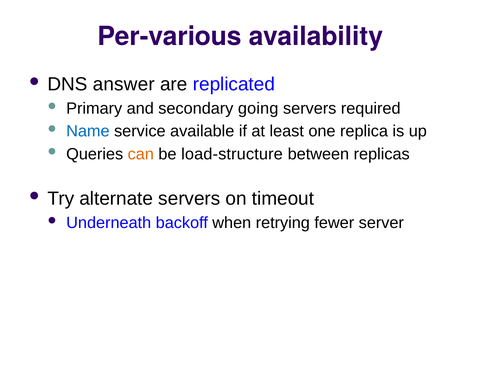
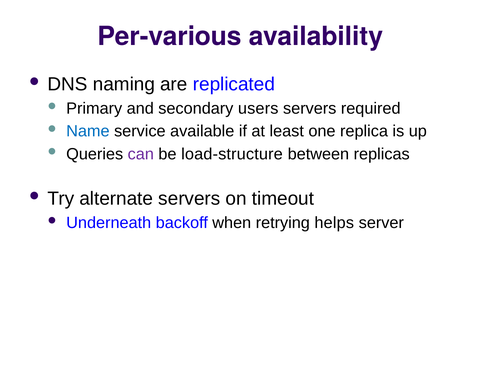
answer: answer -> naming (124, 84)
going: going -> users (258, 109)
can colour: orange -> purple (141, 154)
fewer: fewer -> helps (334, 223)
